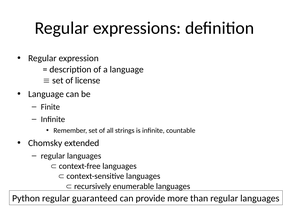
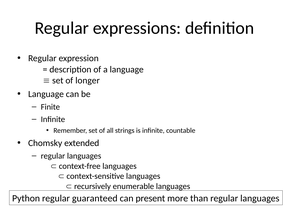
license: license -> longer (88, 80)
provide: provide -> present (150, 198)
